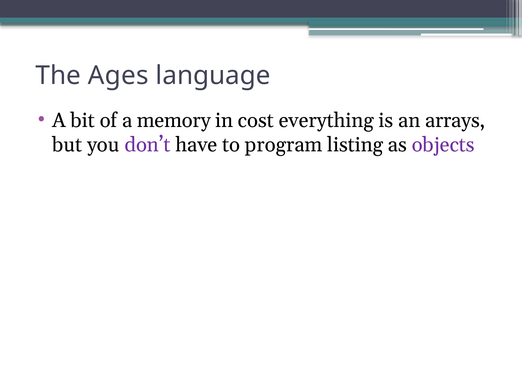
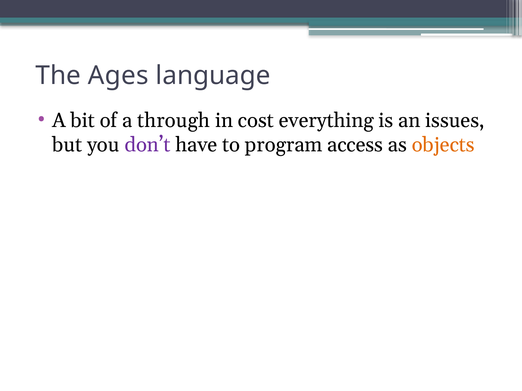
memory: memory -> through (174, 121)
arrays: arrays -> issues (455, 121)
listing: listing -> access (355, 145)
objects colour: purple -> orange (443, 145)
